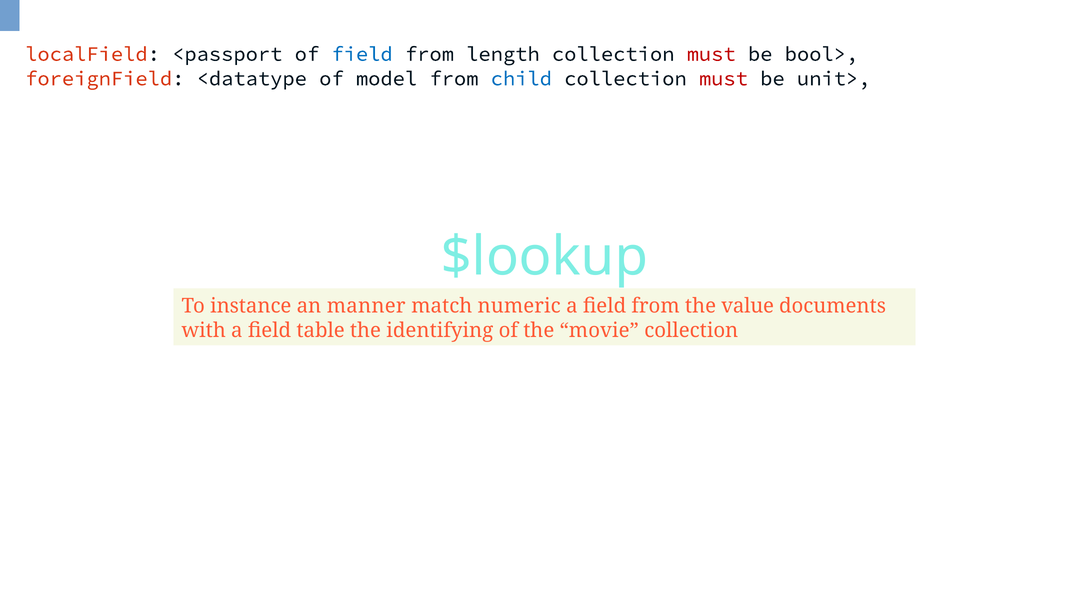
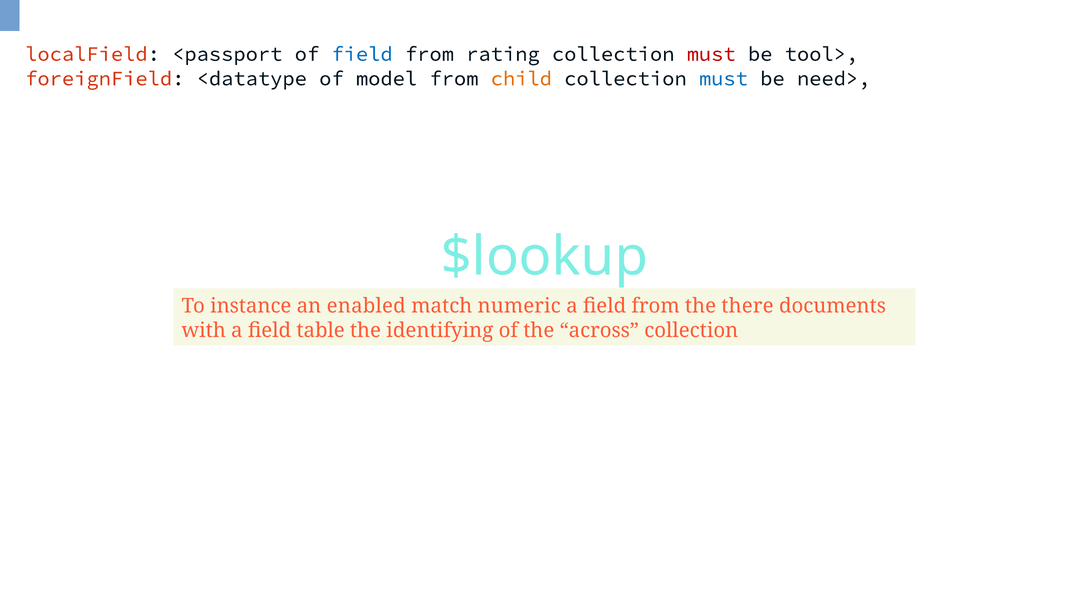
length: length -> rating (503, 54)
bool>: bool> -> tool> (821, 54)
child colour: blue -> orange (521, 78)
must colour: red -> blue (723, 78)
unit>: unit> -> need> (834, 78)
manner: manner -> enabled (366, 306)
value: value -> there (747, 306)
movie: movie -> across (599, 330)
